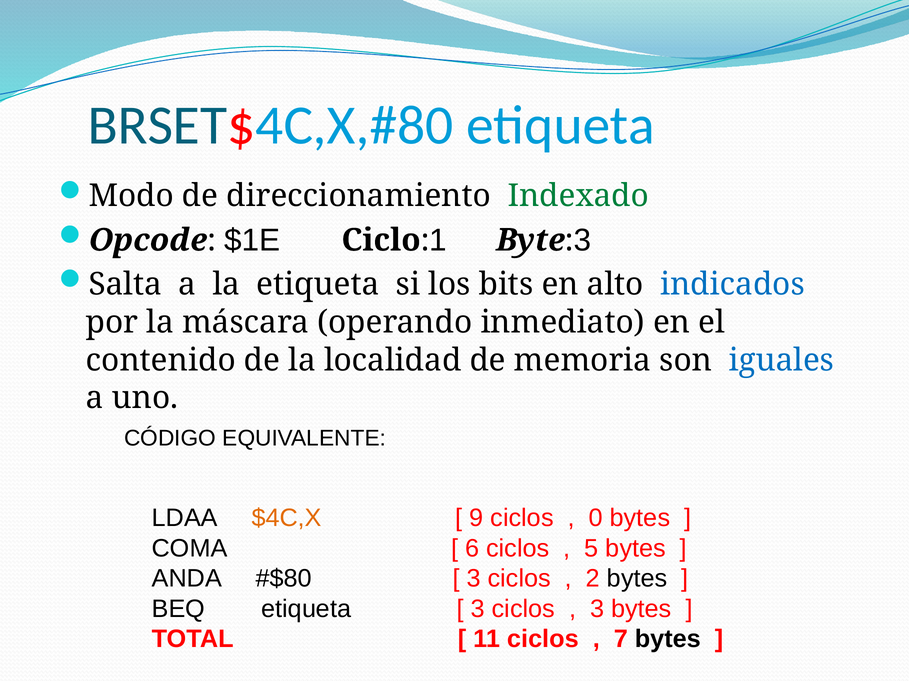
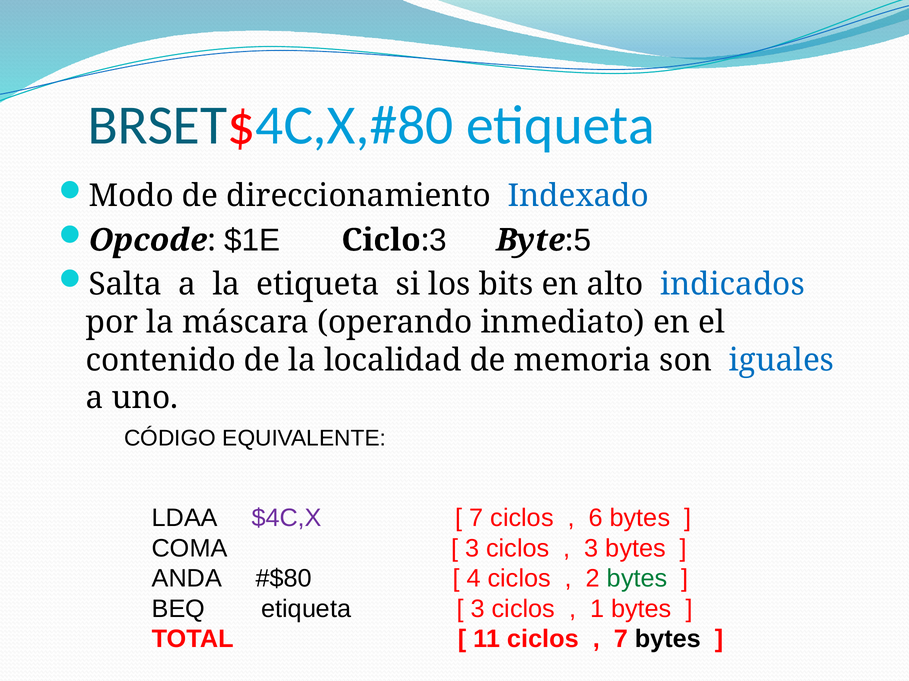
Indexado colour: green -> blue (578, 196)
1: 1 -> 3 (438, 240)
3: 3 -> 5 (583, 240)
$4C,X colour: orange -> purple (287, 519)
9: 9 -> 7 (476, 519)
0: 0 -> 6 (596, 519)
6: 6 -> 3 (472, 549)
5: 5 -> 3 (591, 549)
3: 3 -> 4 (474, 579)
bytes colour: black -> green (637, 579)
3: 3 -> 1 (597, 609)
